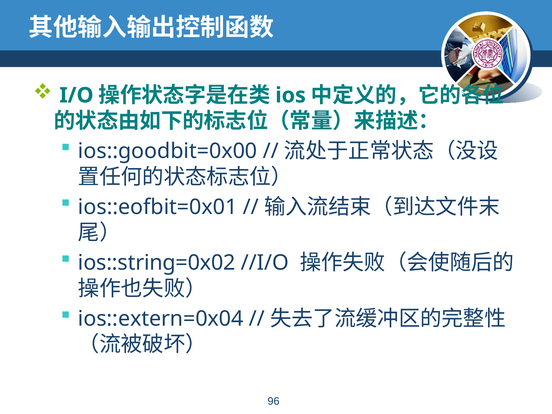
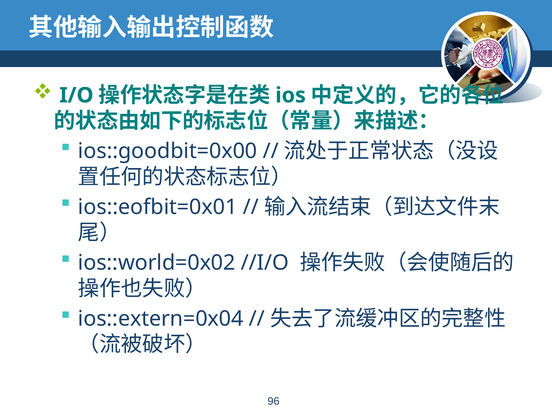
ios::string=0x02: ios::string=0x02 -> ios::world=0x02 (157, 263)
